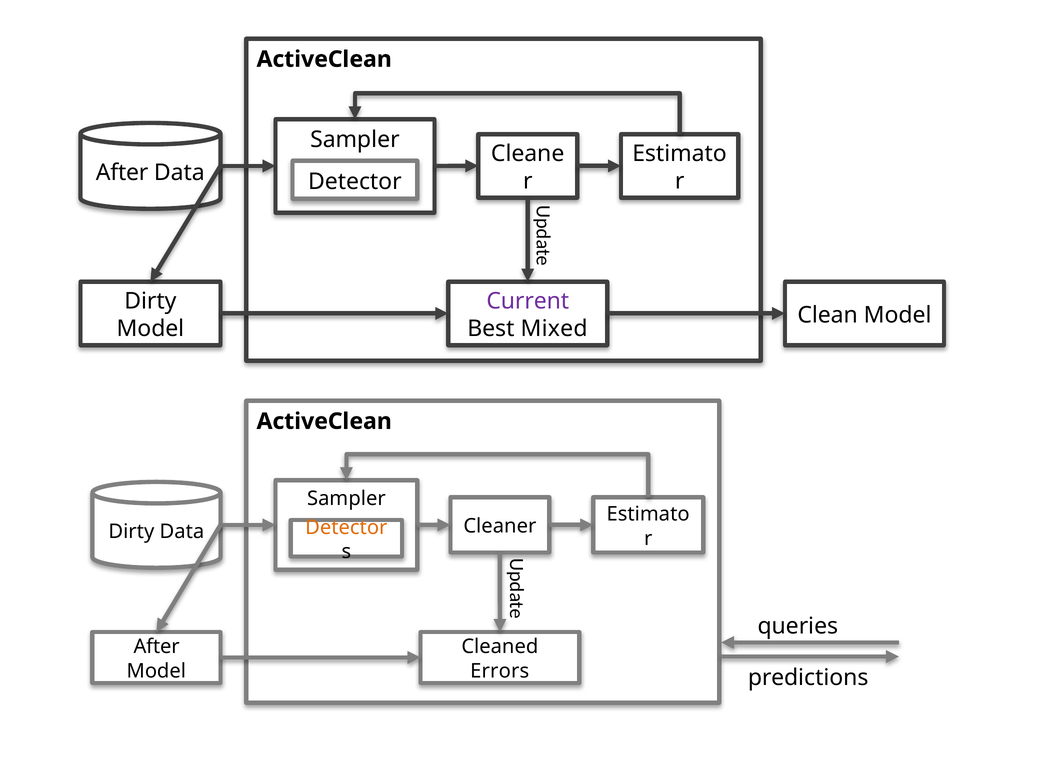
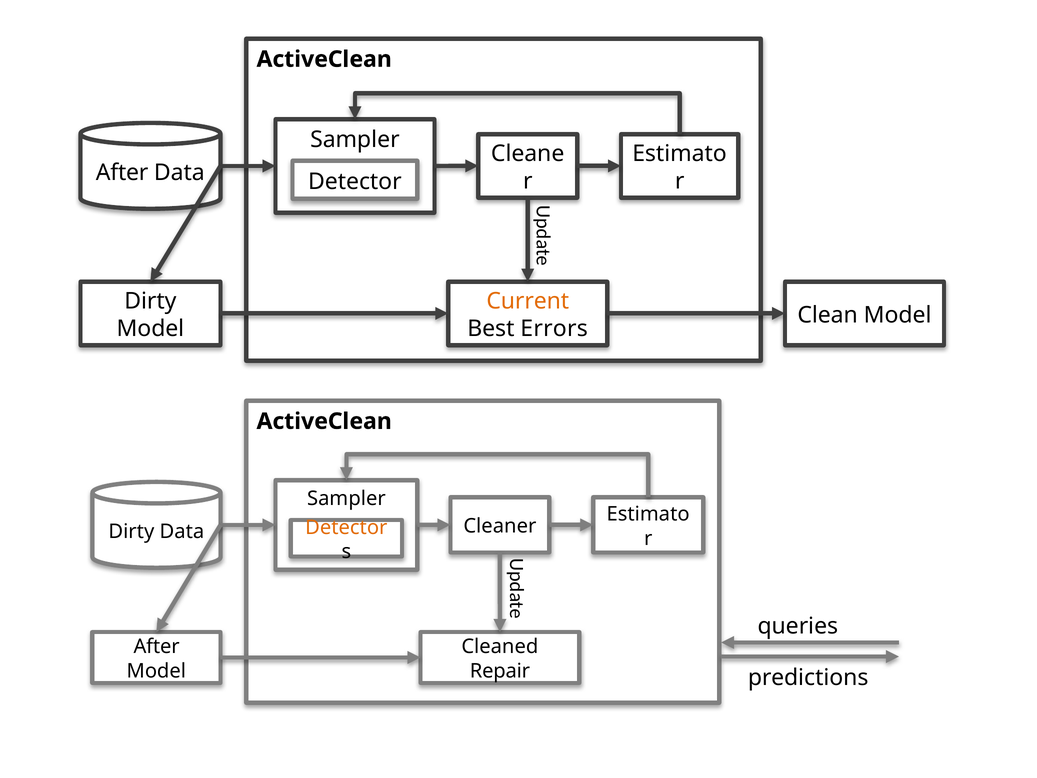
Current colour: purple -> orange (528, 301)
Mixed: Mixed -> Errors (554, 329)
Errors: Errors -> Repair (500, 671)
